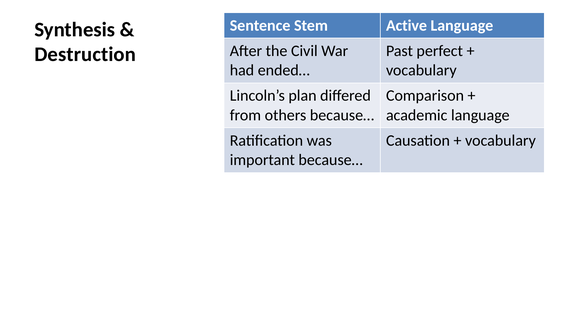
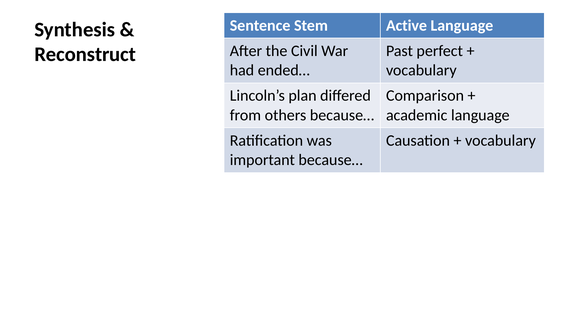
Destruction: Destruction -> Reconstruct (85, 54)
